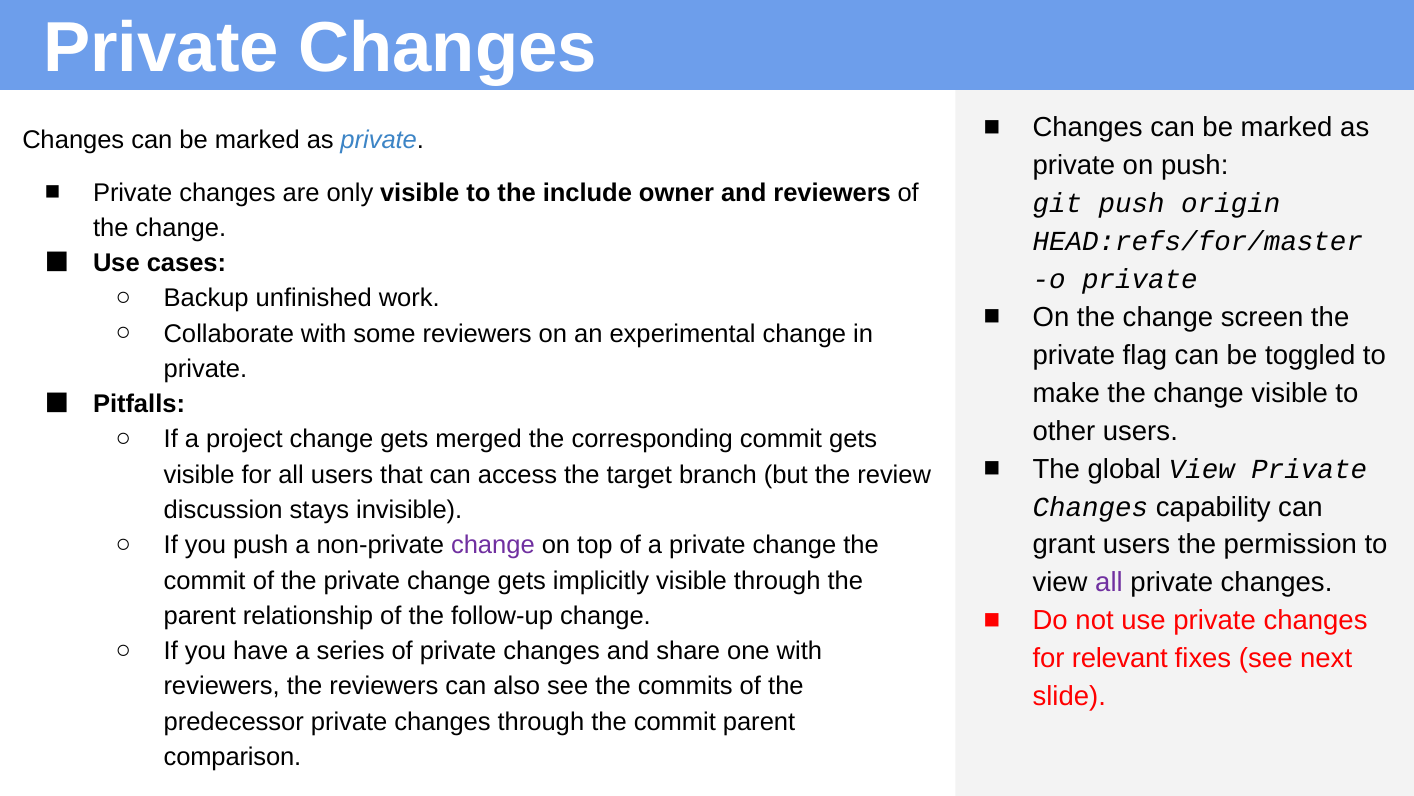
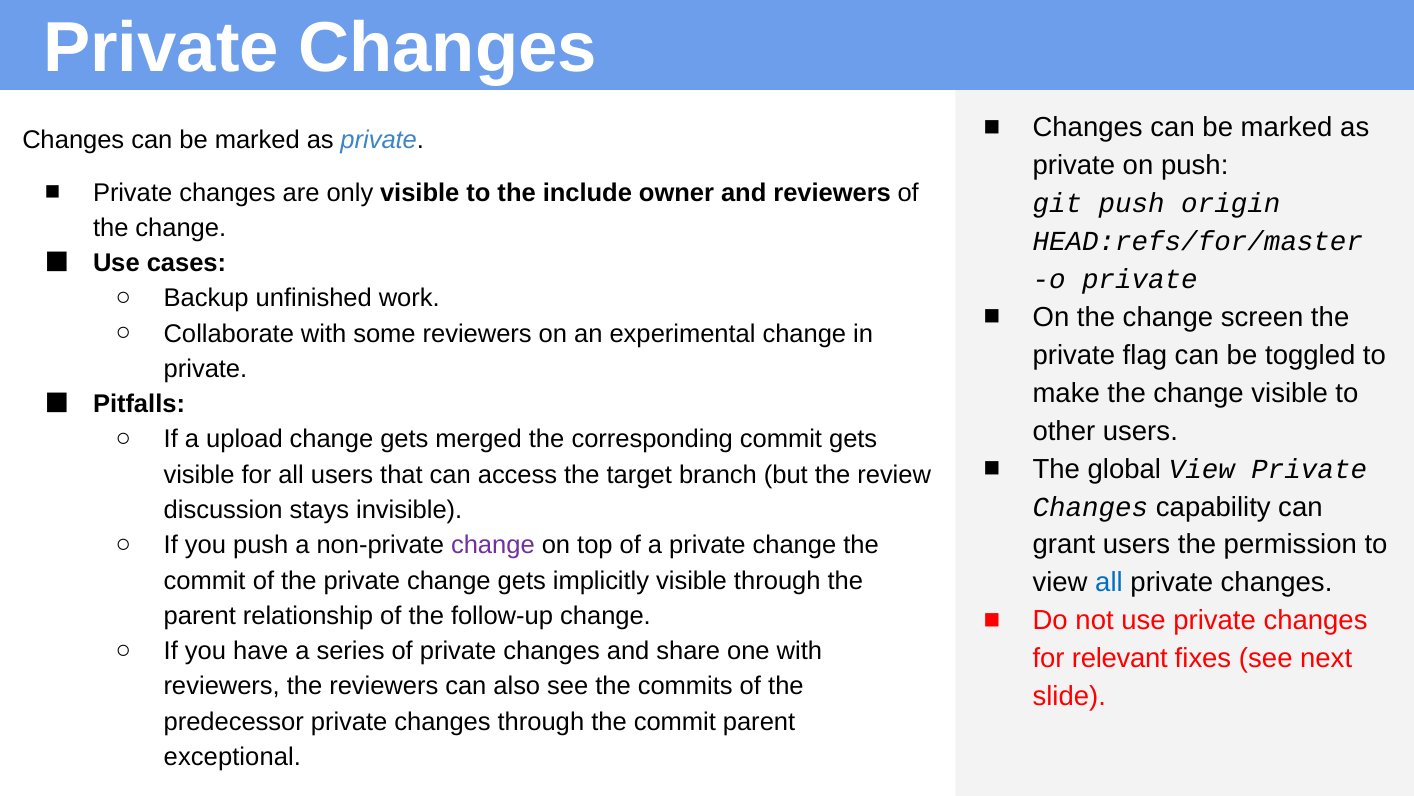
project: project -> upload (244, 439)
all colour: purple -> blue (1109, 582)
comparison: comparison -> exceptional (232, 756)
